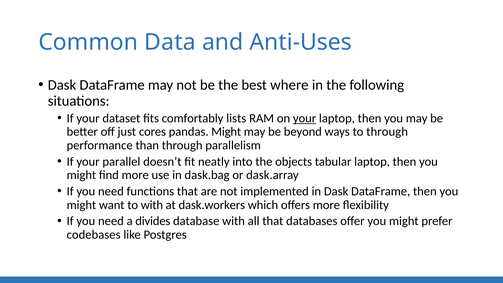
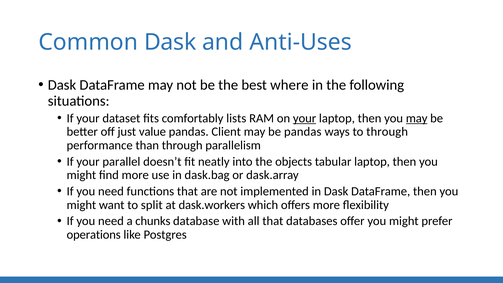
Common Data: Data -> Dask (170, 42)
may underline: none -> present (417, 118)
cores: cores -> value (152, 132)
pandas Might: Might -> Client (226, 132)
be beyond: beyond -> pandas (303, 132)
to with: with -> split (152, 205)
divides: divides -> chunks (153, 221)
codebases: codebases -> operations (94, 235)
